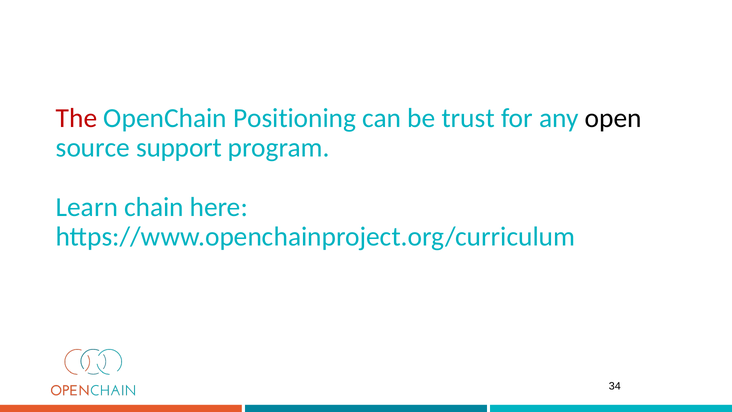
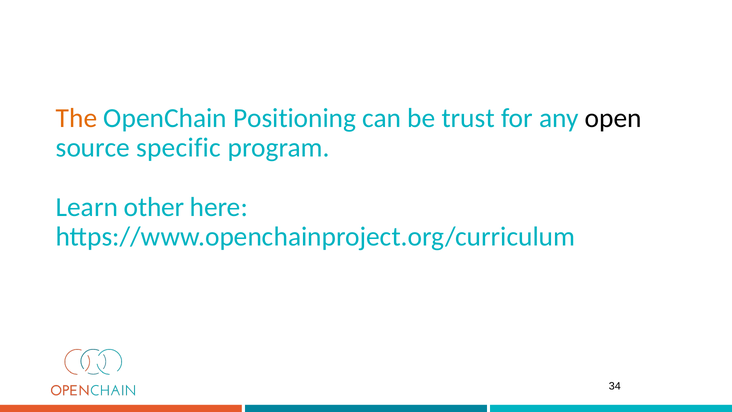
The colour: red -> orange (77, 118)
support: support -> specific (179, 148)
chain: chain -> other (154, 207)
